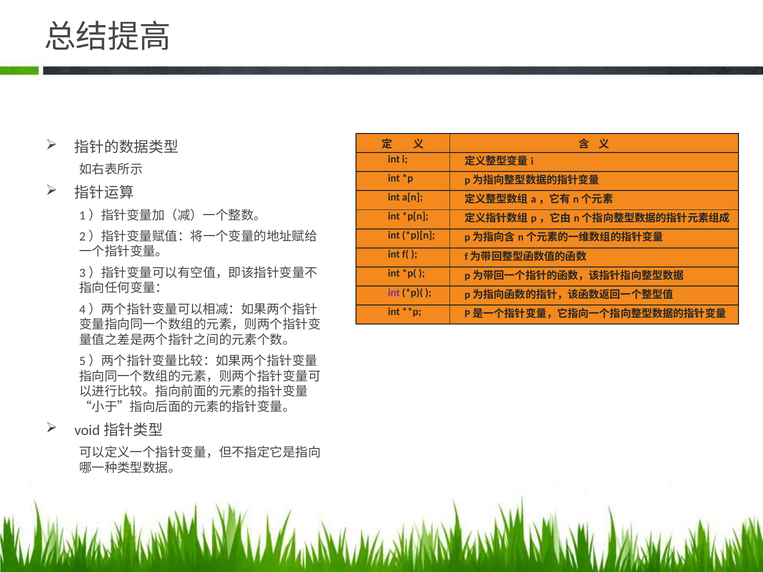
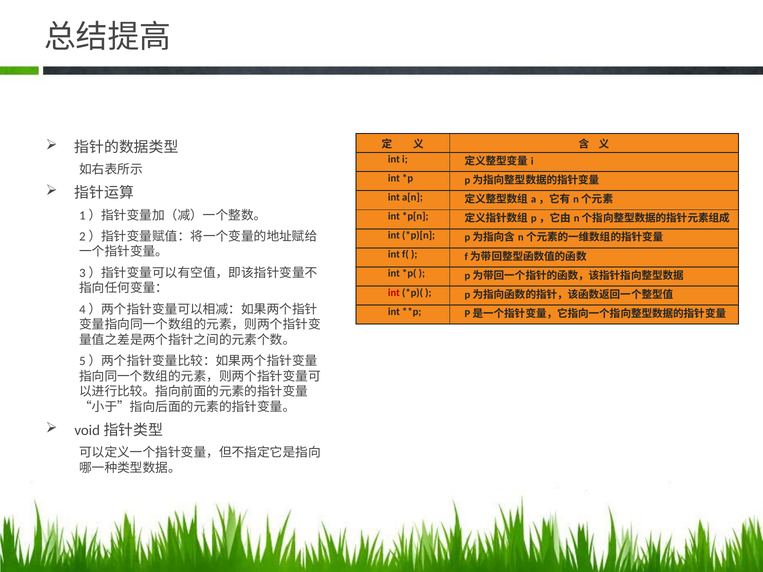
int colour: purple -> red (394, 293)
